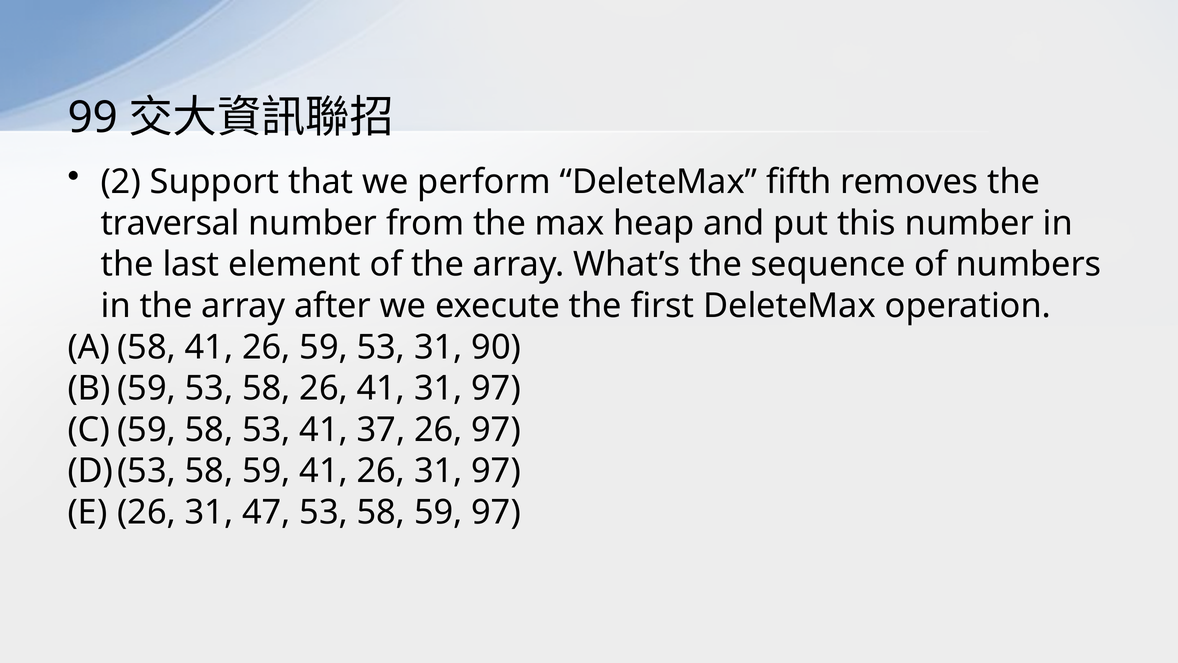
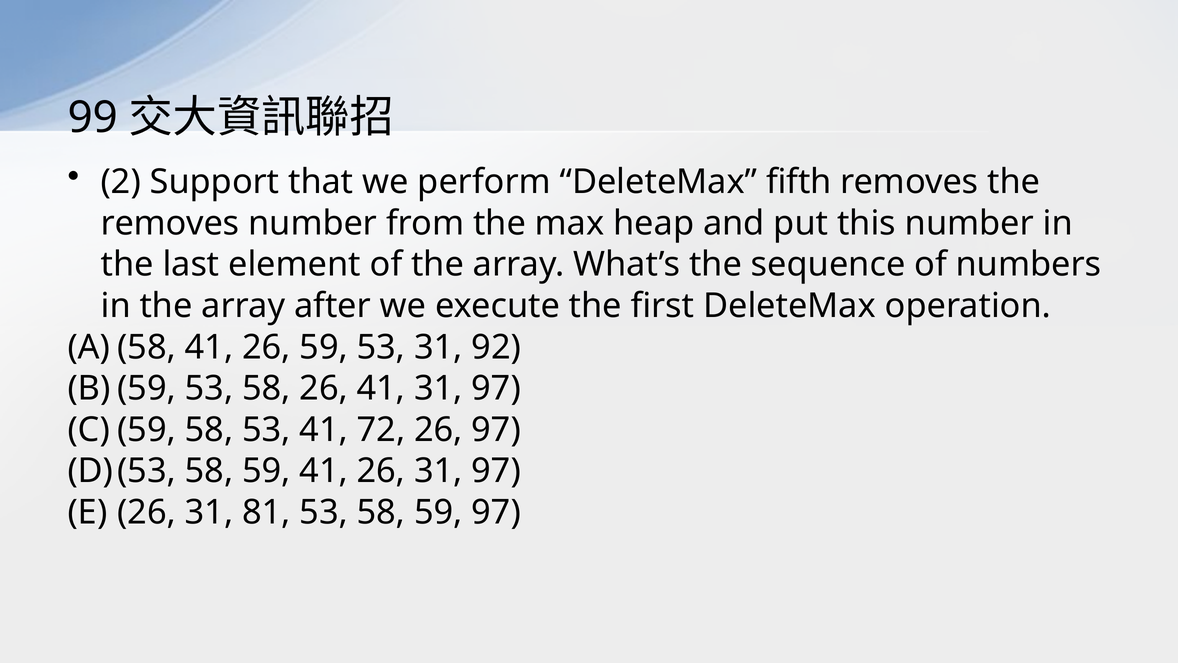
traversal: traversal -> removes (170, 223)
90: 90 -> 92 (496, 347)
37: 37 -> 72 (381, 430)
47: 47 -> 81 (266, 512)
